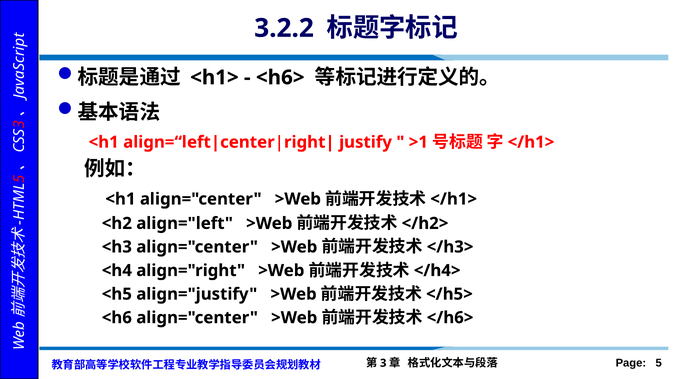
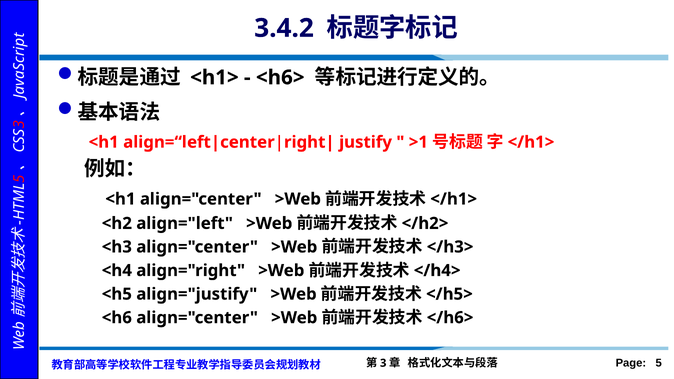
3.2.2: 3.2.2 -> 3.4.2 (284, 28)
